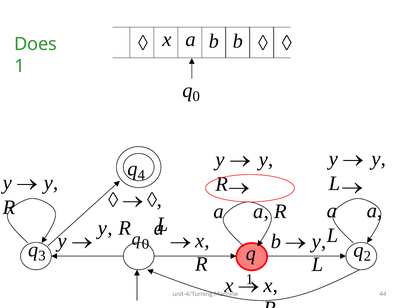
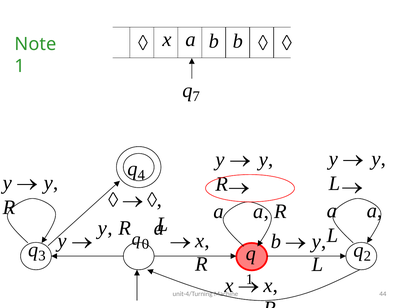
Does: Does -> Note (35, 44)
0: 0 -> 7 (196, 97)
